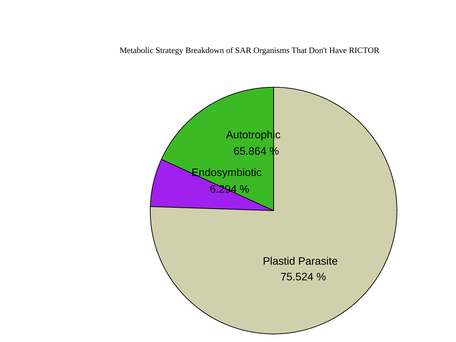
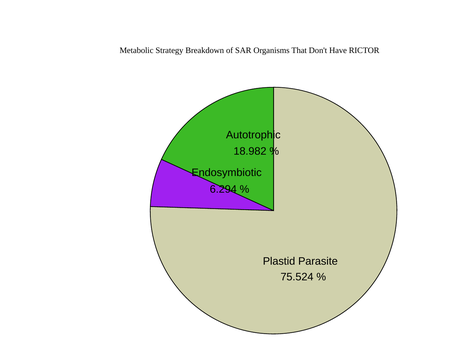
65.864: 65.864 -> 18.982 (250, 151)
